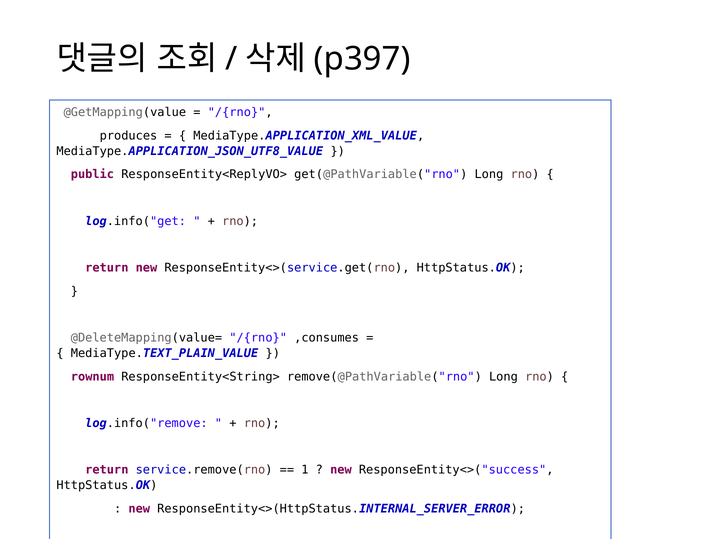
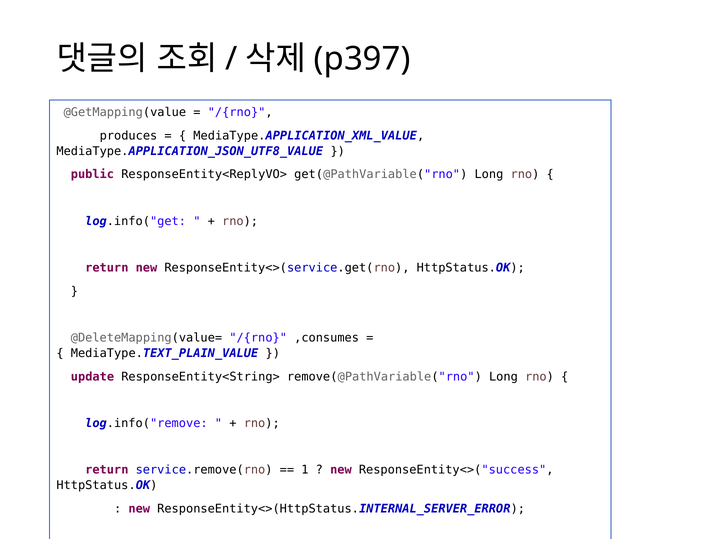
rownum: rownum -> update (92, 377)
